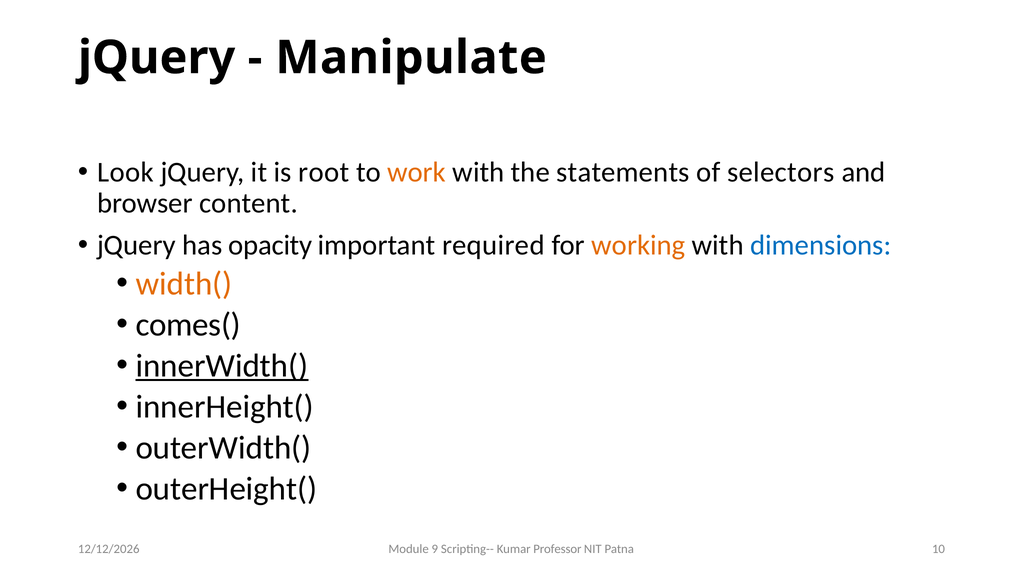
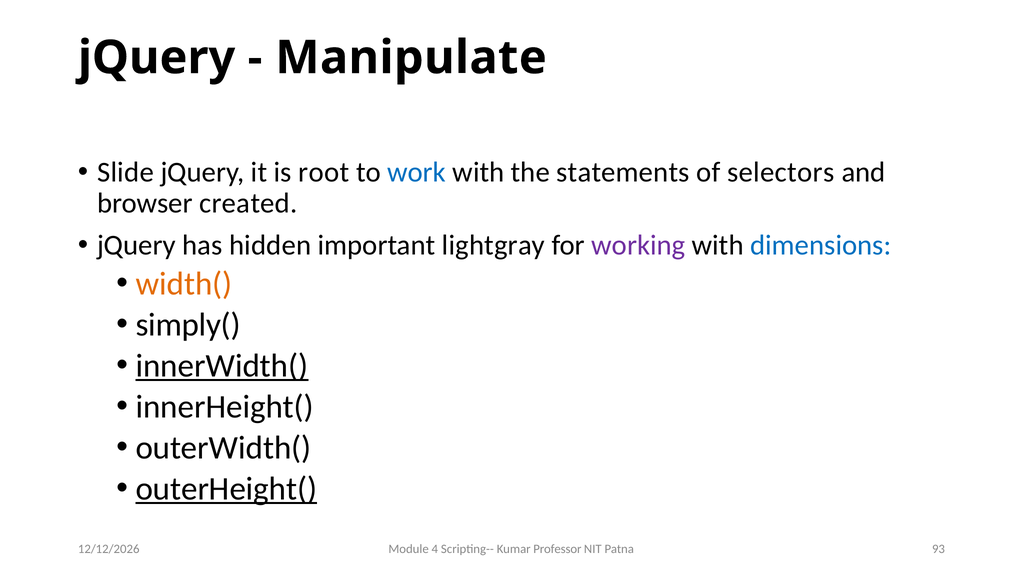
Look: Look -> Slide (126, 172)
work colour: orange -> blue (417, 172)
content: content -> created (248, 204)
opacity: opacity -> hidden (270, 245)
required: required -> lightgray (493, 245)
working colour: orange -> purple (638, 245)
comes(: comes( -> simply( (188, 325)
outerHeight( underline: none -> present (226, 489)
9: 9 -> 4 (435, 549)
10: 10 -> 93 (938, 549)
